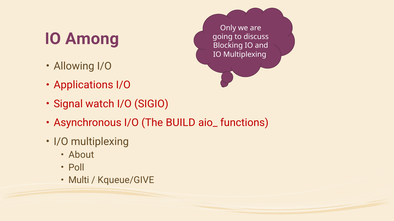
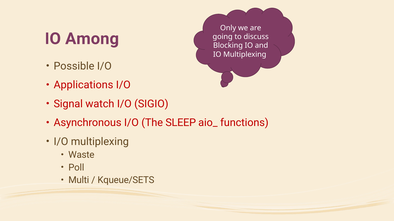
Allowing: Allowing -> Possible (74, 66)
BUILD: BUILD -> SLEEP (181, 123)
About: About -> Waste (81, 155)
Kqueue/GIVE: Kqueue/GIVE -> Kqueue/SETS (126, 181)
